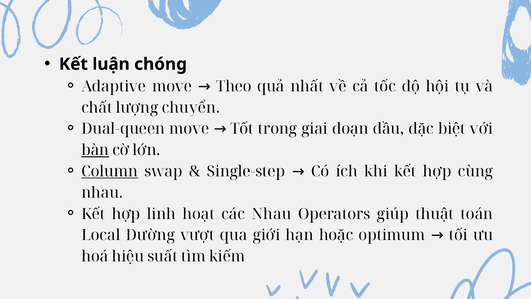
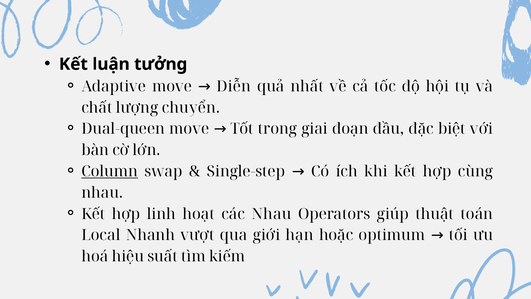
chóng: chóng -> tưởng (161, 64)
Theo: Theo -> Diễn (234, 86)
bàn underline: present -> none (95, 150)
Đường: Đường -> Nhanh (150, 235)
